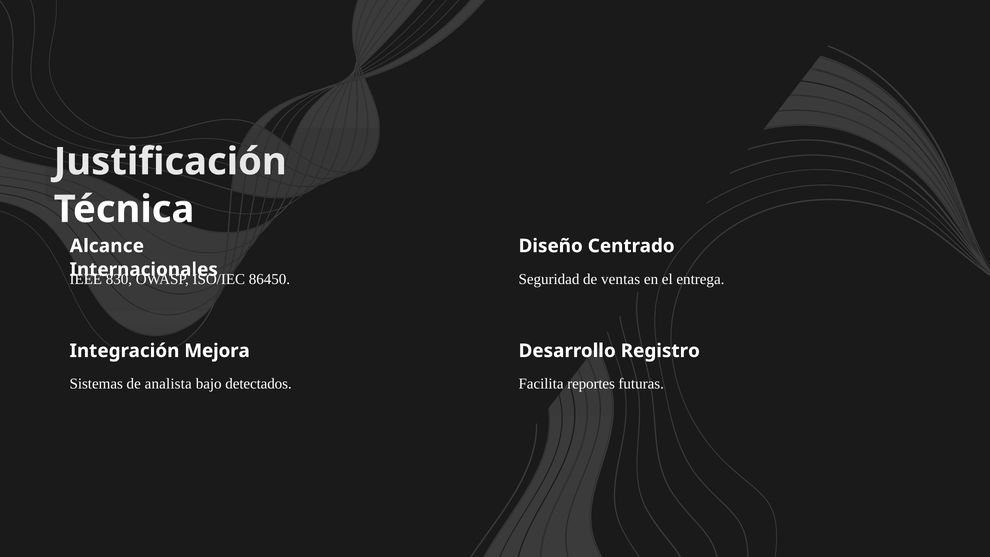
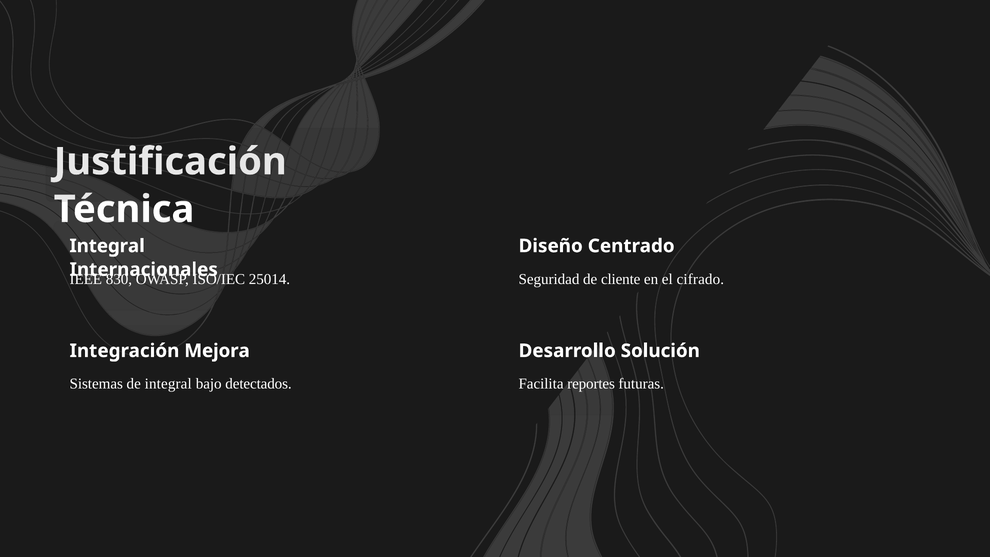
Alcance: Alcance -> Integral (107, 246)
86450: 86450 -> 25014 (269, 279)
ventas: ventas -> cliente (621, 279)
entrega: entrega -> cifrado (700, 279)
Registro: Registro -> Solución (660, 351)
de analista: analista -> integral (168, 384)
